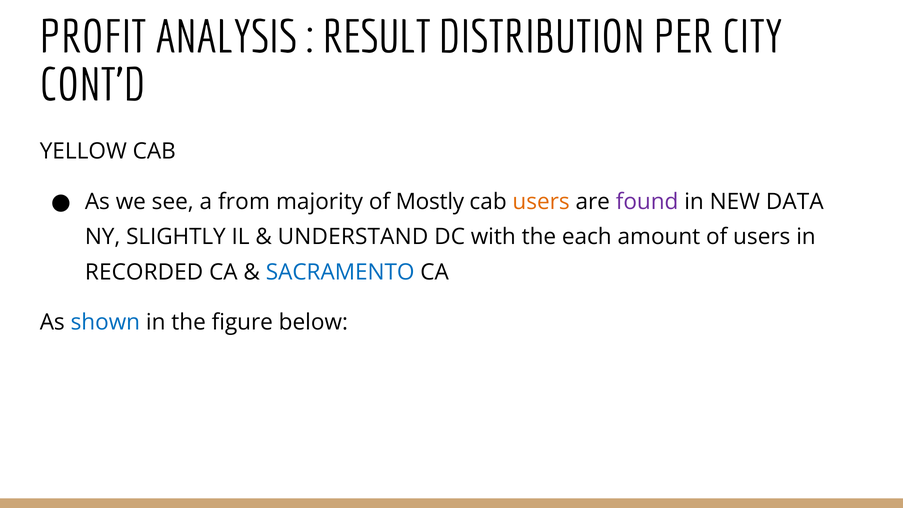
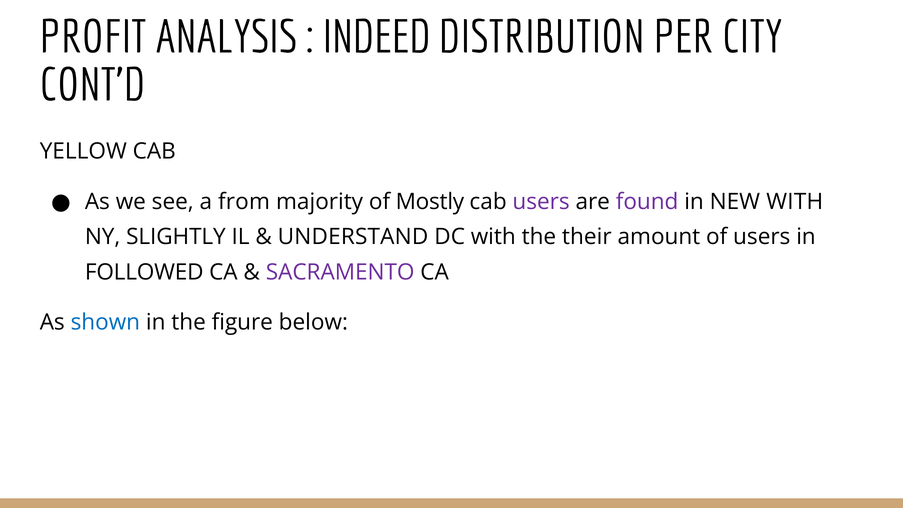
RESULT: RESULT -> INDEED (377, 38)
users colour: orange -> purple (541, 202)
NEW DATA: DATA -> WITH (795, 202)
each: each -> their (587, 237)
RECORDED: RECORDED -> FOLLOWED (144, 272)
SACRAMENTO colour: blue -> purple (340, 272)
